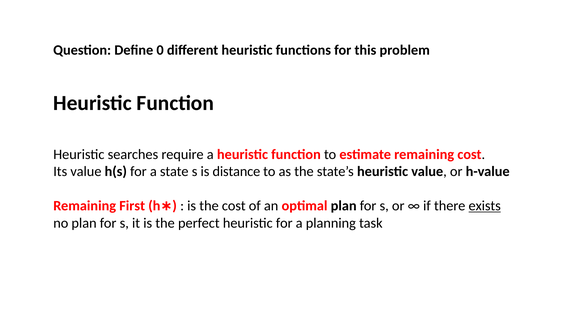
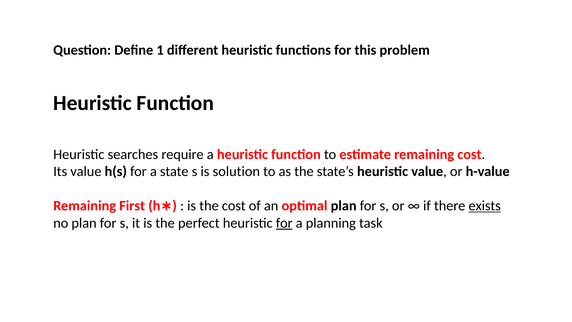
0: 0 -> 1 (160, 50)
distance: distance -> solution (236, 171)
for underline: none -> present (284, 223)
